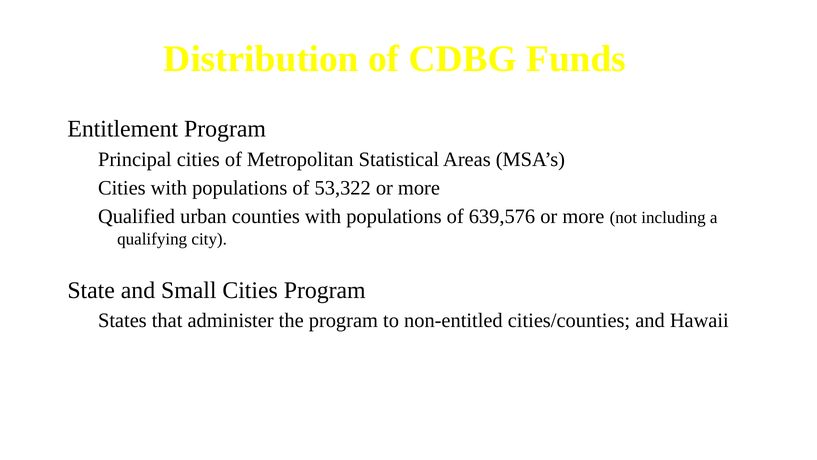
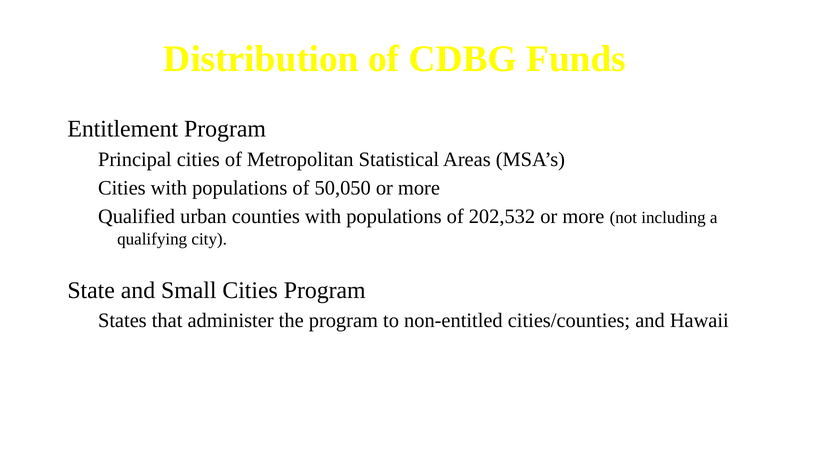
53,322: 53,322 -> 50,050 (343, 188)
639,576: 639,576 -> 202,532 (502, 216)
